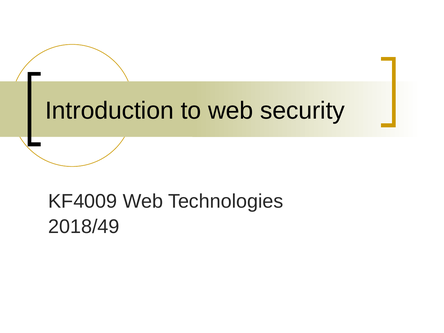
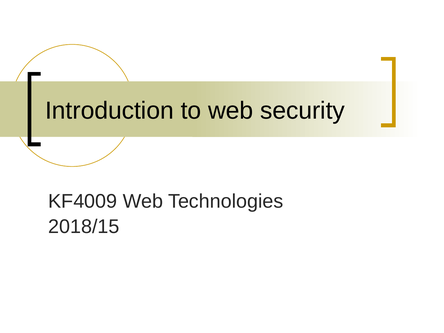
2018/49: 2018/49 -> 2018/15 (84, 227)
